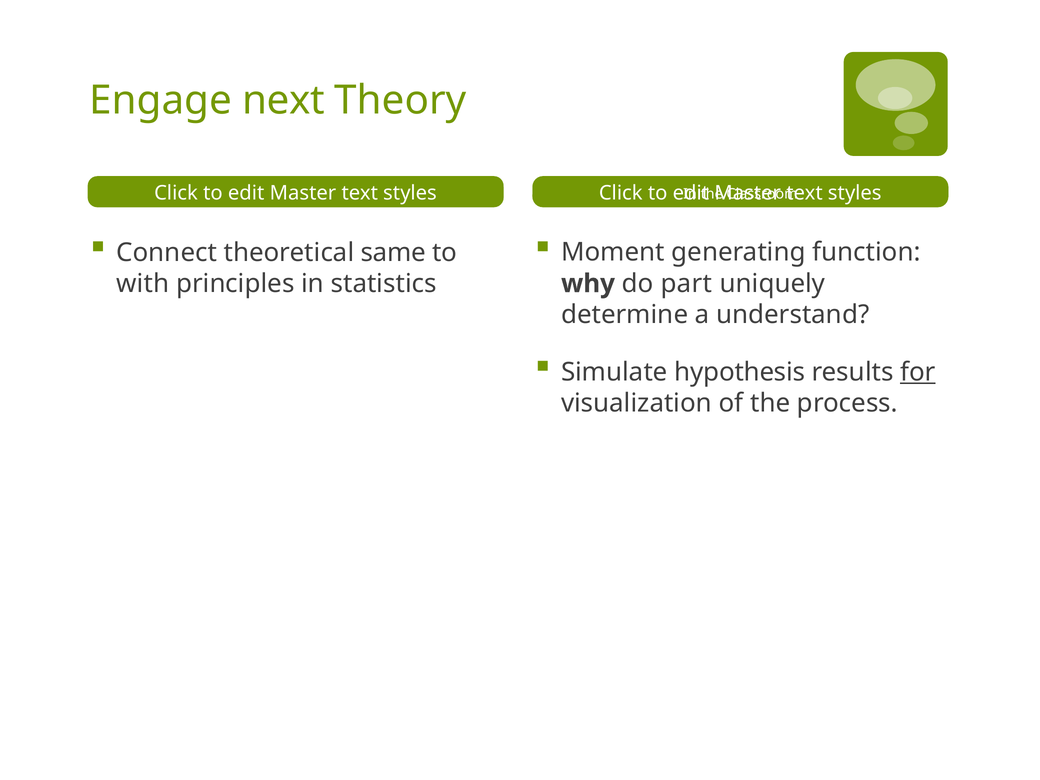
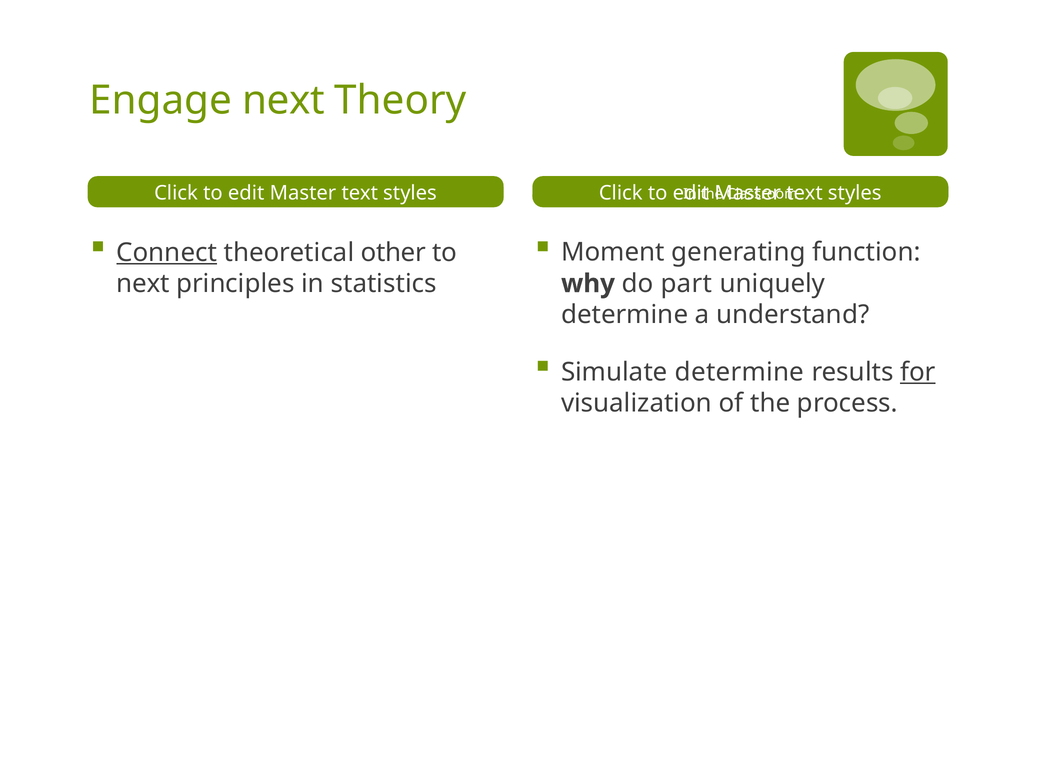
Connect underline: none -> present (167, 253)
same: same -> other (393, 253)
with: with -> next (143, 284)
Simulate hypothesis: hypothesis -> determine (740, 372)
